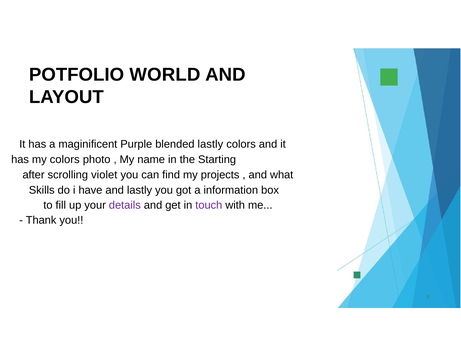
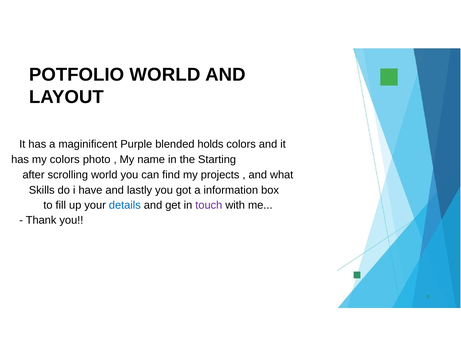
blended lastly: lastly -> holds (210, 144)
scrolling violet: violet -> world (104, 175)
details colour: purple -> blue (125, 205)
